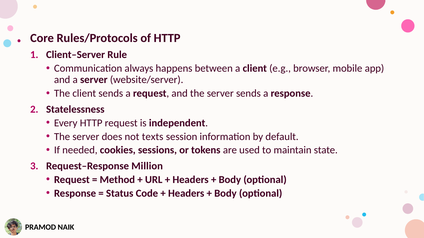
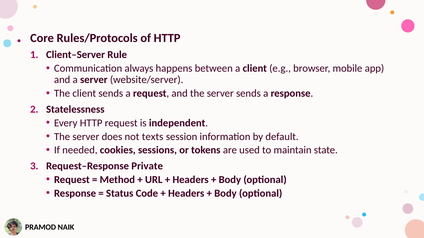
Million: Million -> Private (147, 166)
